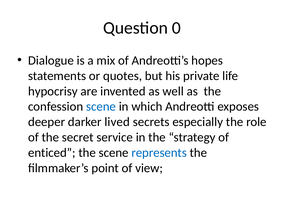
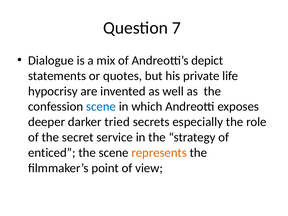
0: 0 -> 7 (176, 28)
hopes: hopes -> depict (207, 60)
lived: lived -> tried (117, 122)
represents colour: blue -> orange (159, 153)
